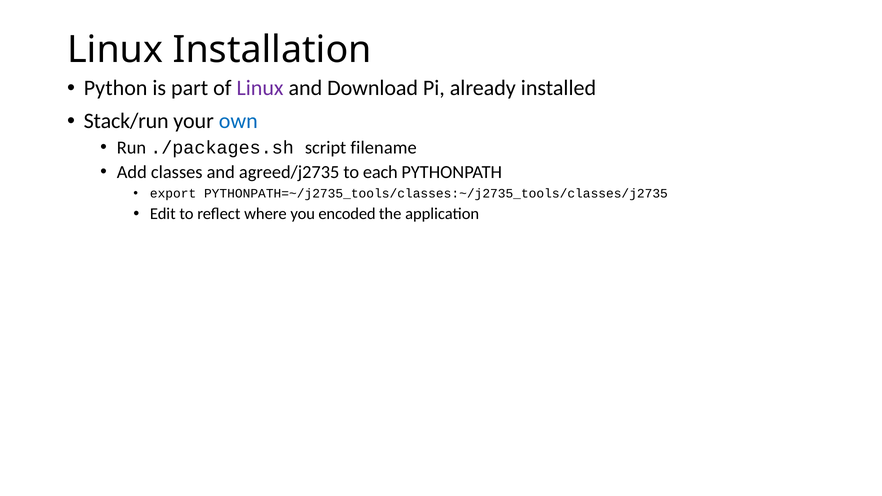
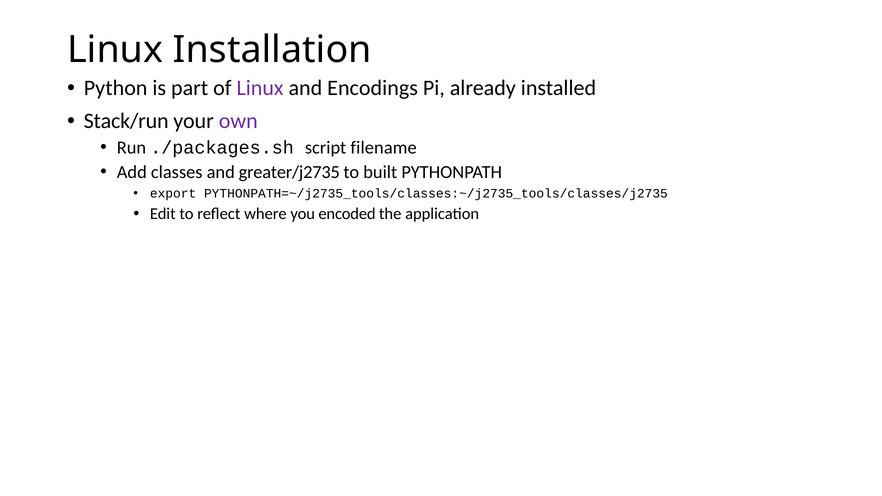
Download: Download -> Encodings (373, 88)
own colour: blue -> purple (238, 121)
agreed/j2735: agreed/j2735 -> greater/j2735 (289, 172)
each: each -> built (380, 172)
